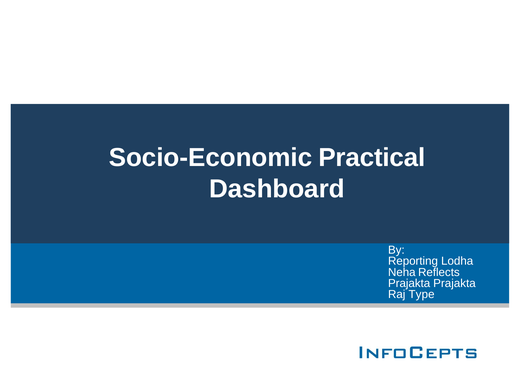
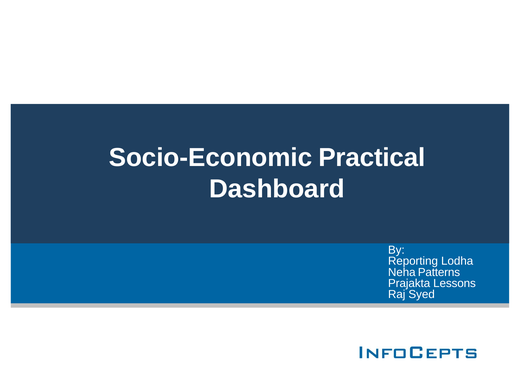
Reflects: Reflects -> Patterns (439, 272)
Prajakta Prajakta: Prajakta -> Lessons (455, 283)
Type: Type -> Syed (422, 294)
